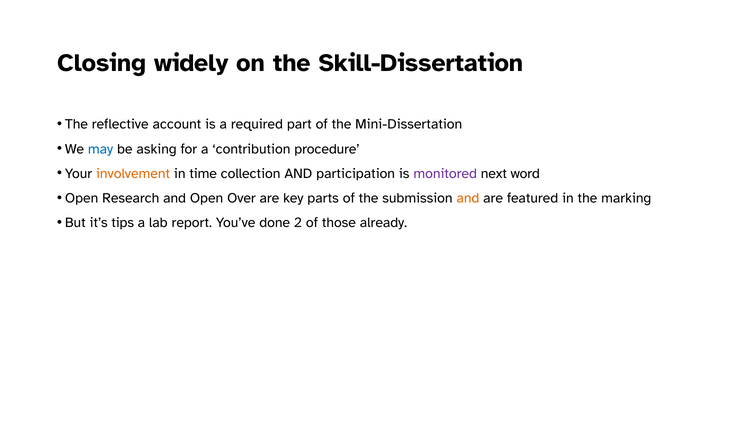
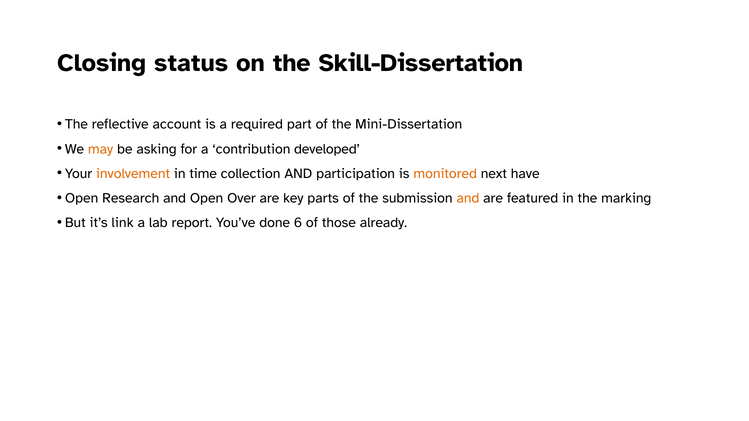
widely: widely -> status (191, 63)
may colour: blue -> orange (101, 149)
procedure: procedure -> developed (327, 149)
monitored colour: purple -> orange (445, 174)
word: word -> have (525, 174)
tips: tips -> link (123, 223)
2: 2 -> 6 (298, 223)
